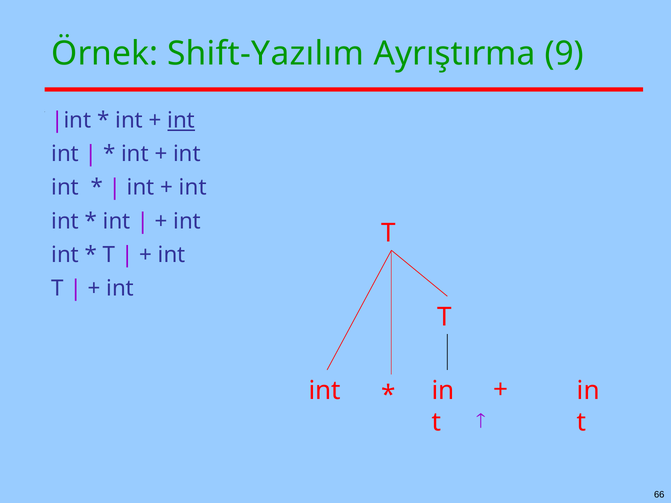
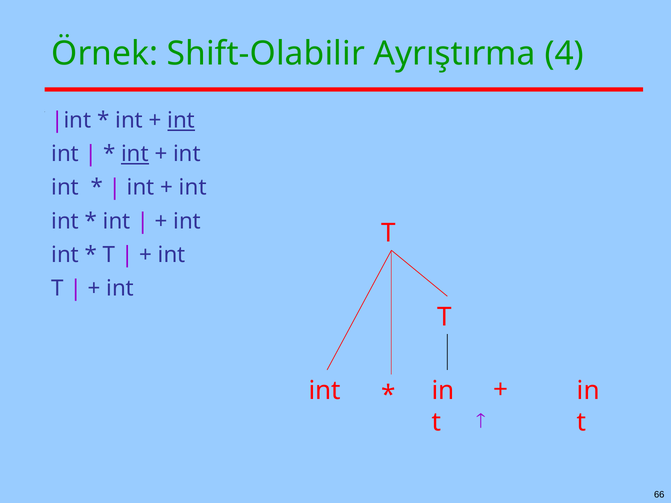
Shift-Yazılım: Shift-Yazılım -> Shift-Olabilir (266, 54)
9: 9 -> 4 (564, 54)
int underline: none -> present (135, 154)
